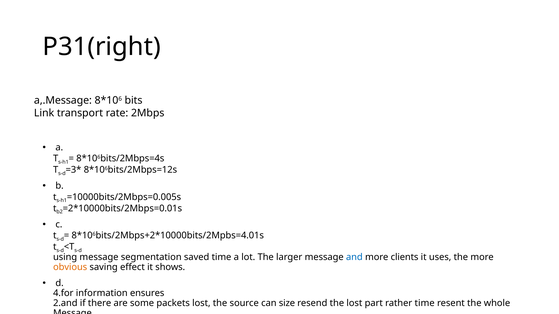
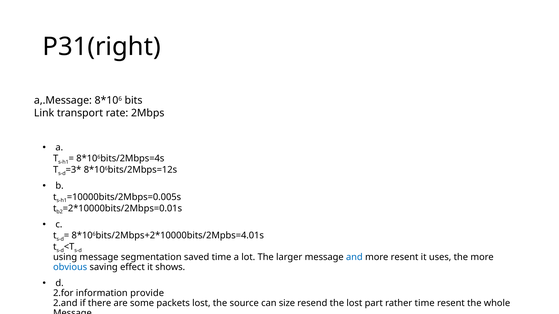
more clients: clients -> resent (405, 257)
obvious colour: orange -> blue (70, 268)
4.for: 4.for -> 2.for (63, 293)
ensures: ensures -> provide (147, 293)
